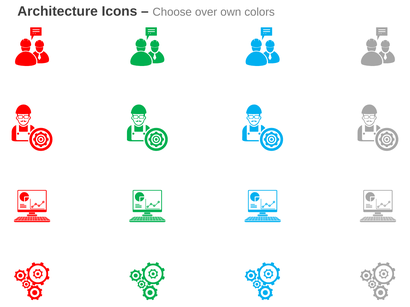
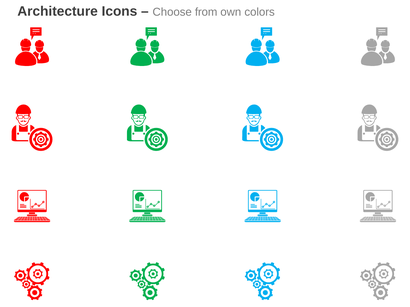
over: over -> from (206, 12)
